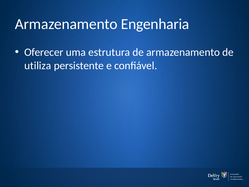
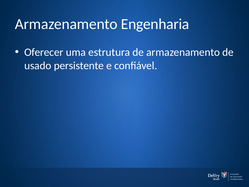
utiliza: utiliza -> usado (38, 65)
